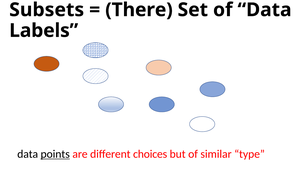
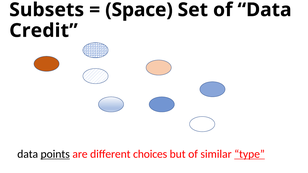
There: There -> Space (139, 10)
Labels: Labels -> Credit (44, 31)
type underline: none -> present (250, 154)
